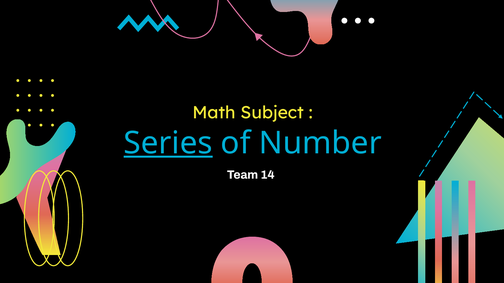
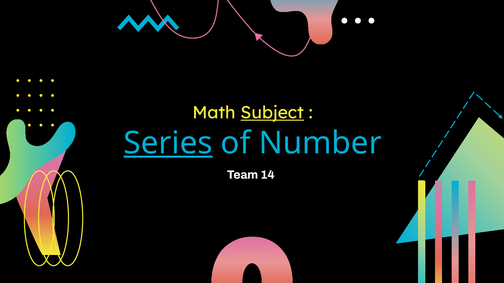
Subject underline: none -> present (272, 113)
